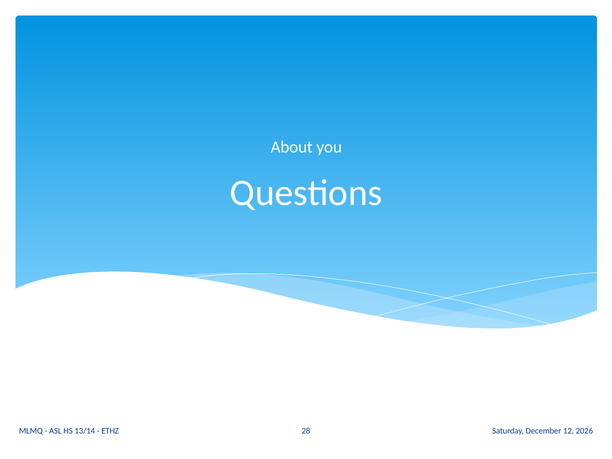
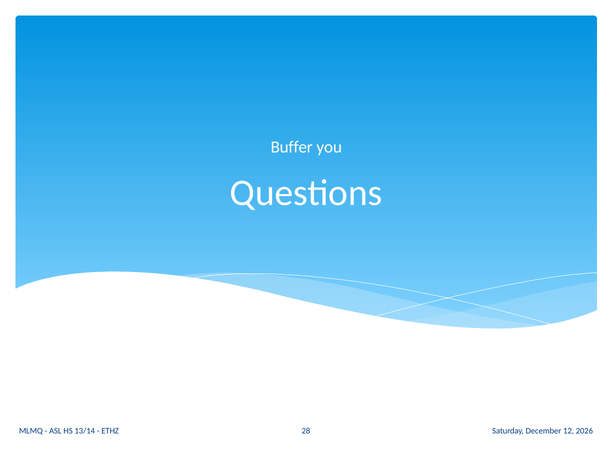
About: About -> Buffer (292, 147)
